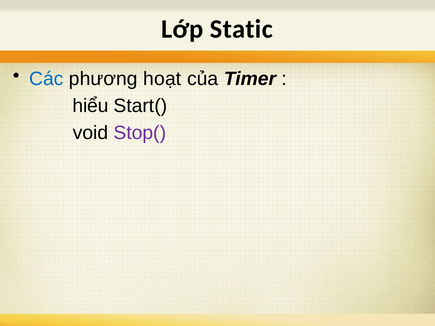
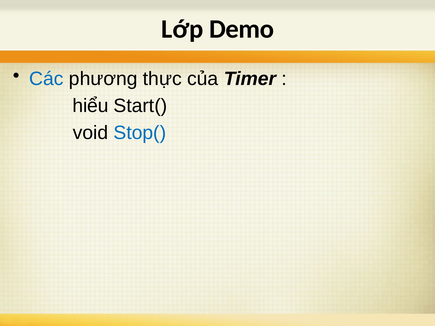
Static: Static -> Demo (242, 29)
hoạt: hoạt -> thực (162, 79)
Stop( colour: purple -> blue (140, 133)
